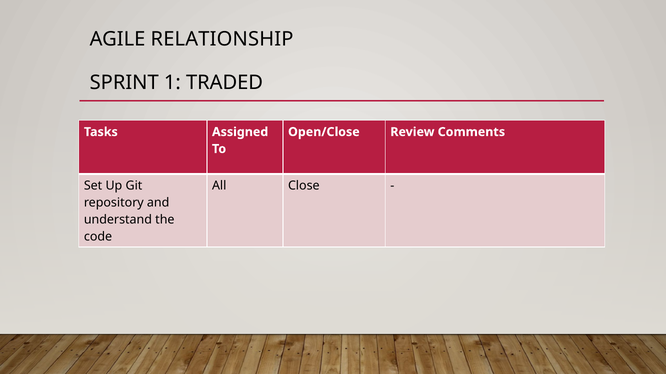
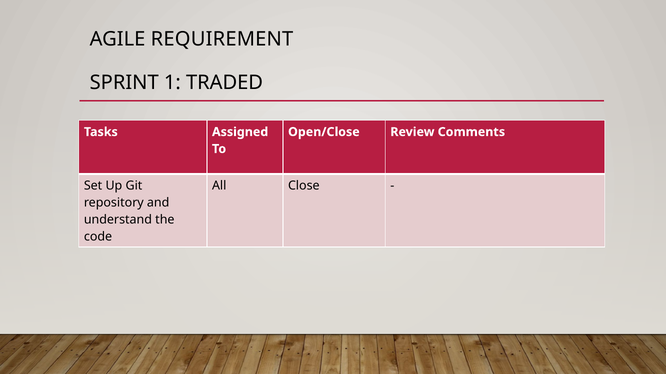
RELATIONSHIP: RELATIONSHIP -> REQUIREMENT (222, 39)
